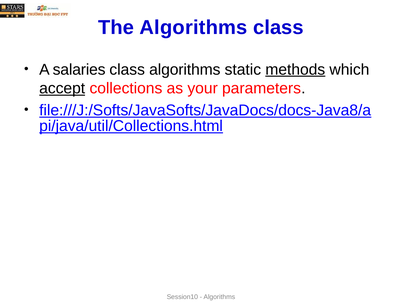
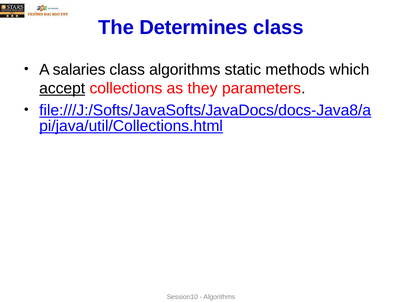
The Algorithms: Algorithms -> Determines (194, 28)
methods underline: present -> none (295, 69)
your: your -> they (203, 88)
